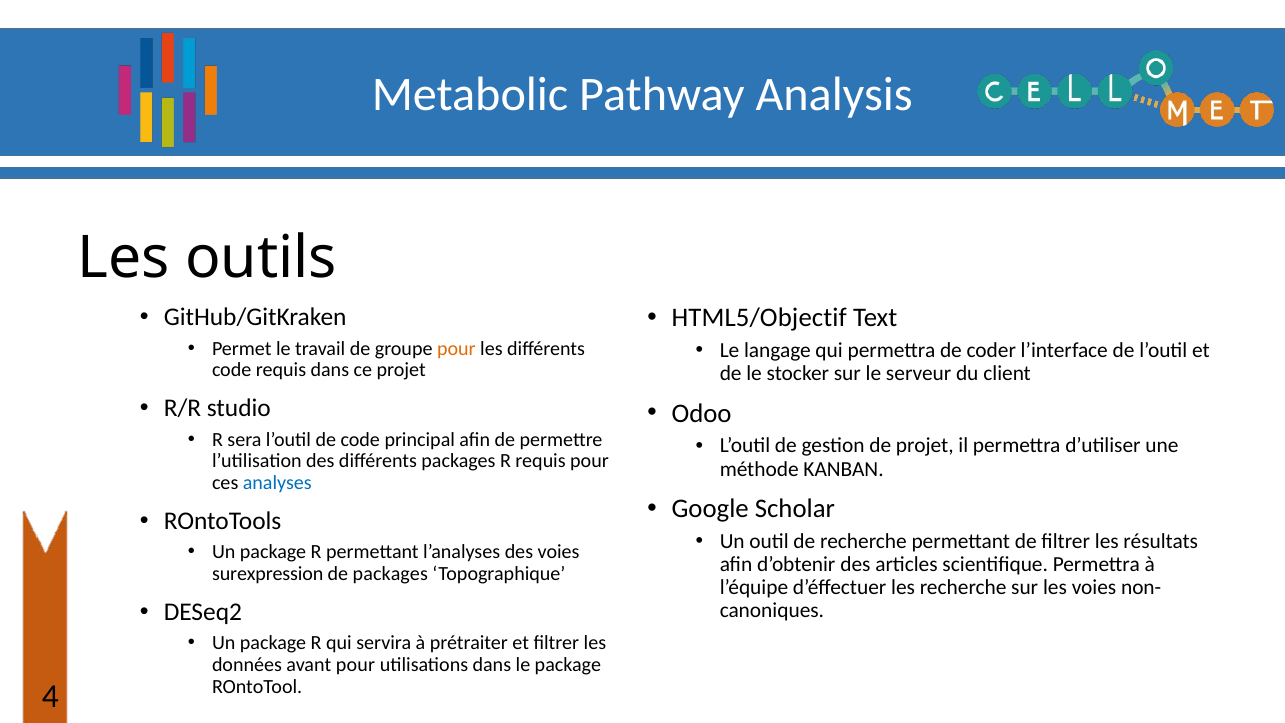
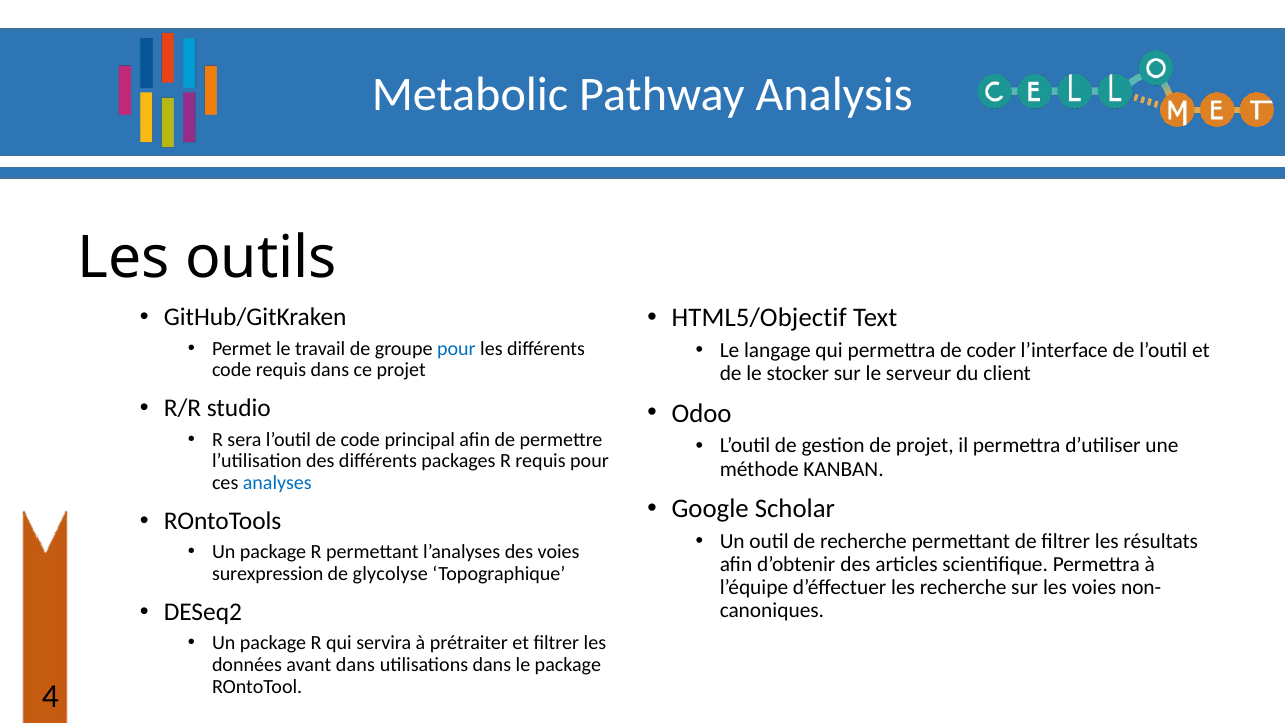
pour colour: orange -> blue (456, 348)
de packages: packages -> glycolyse (390, 574)
avant pour: pour -> dans (355, 665)
